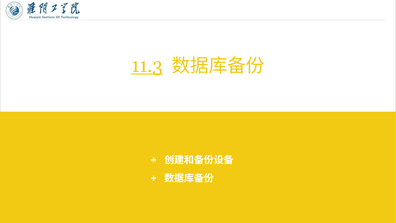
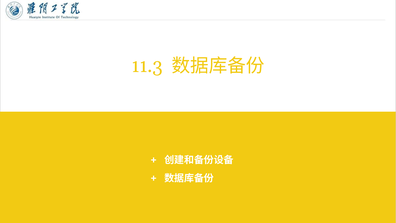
11.3 underline: present -> none (147, 66)
